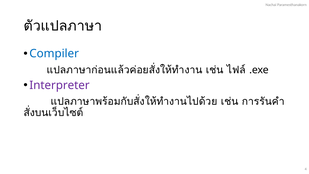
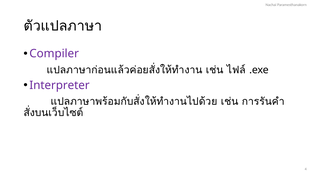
Compiler colour: blue -> purple (54, 54)
